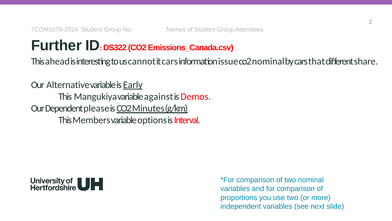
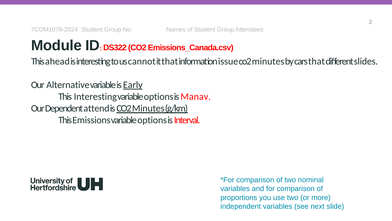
Further: Further -> Module (56, 45)
it cars: cars -> that (170, 61)
nominal: nominal -> minutes (268, 61)
share: share -> slides (366, 61)
This Mangukiya: Mangukiya -> Interesting (95, 96)
against: against -> options (159, 96)
Demos: Demos -> Manav (196, 96)
please: please -> attend (96, 108)
Members: Members -> Emissions (91, 120)
